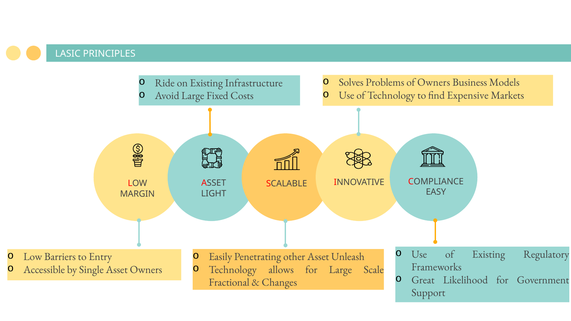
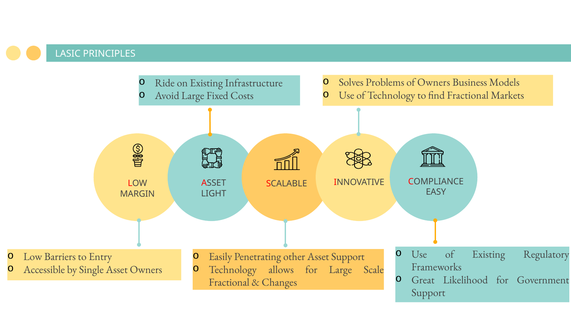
find Expensive: Expensive -> Fractional (468, 95)
Asset Unleash: Unleash -> Support (348, 257)
